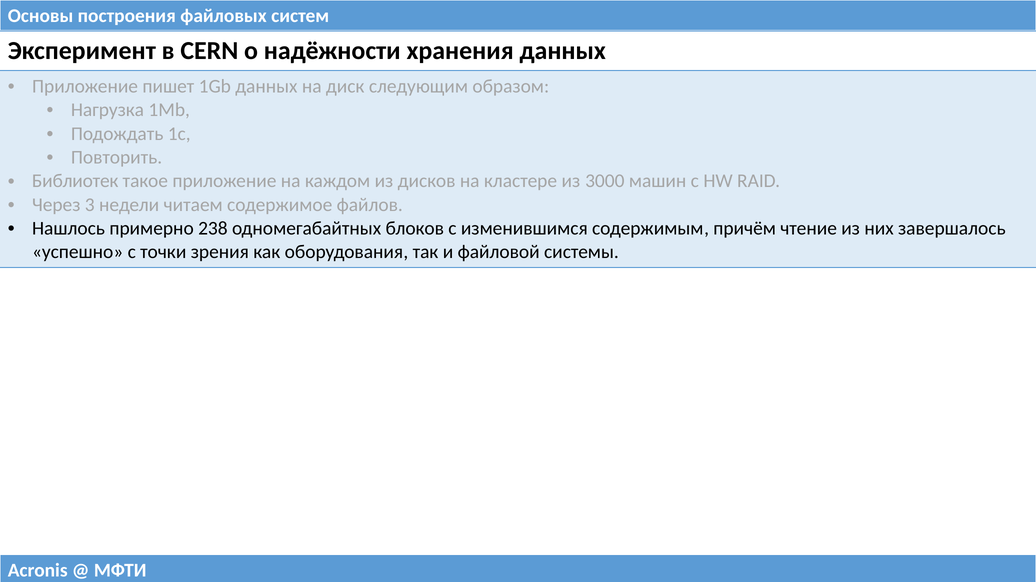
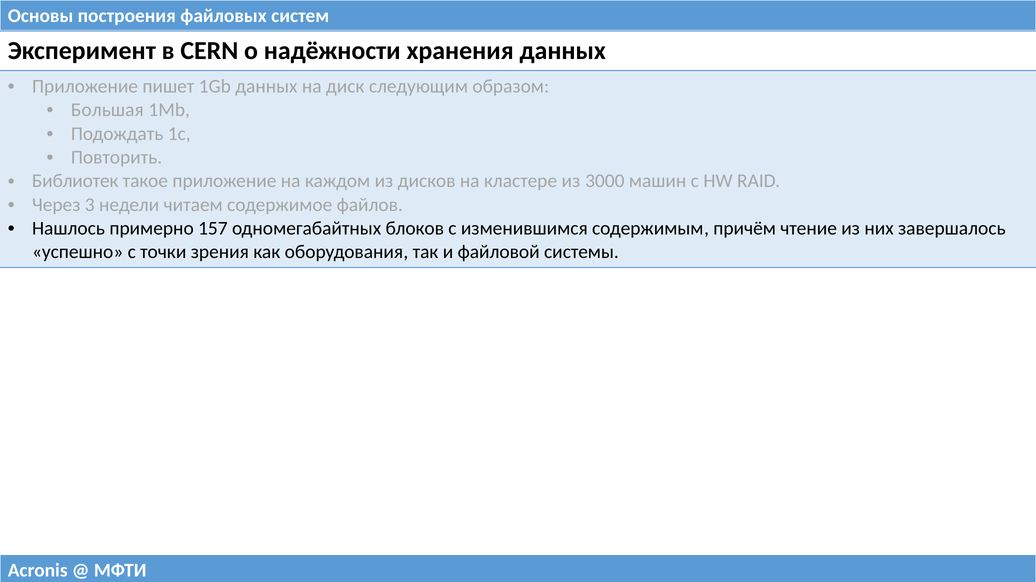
Нагрузка: Нагрузка -> Большая (107, 110)
238: 238 -> 157 (213, 229)
